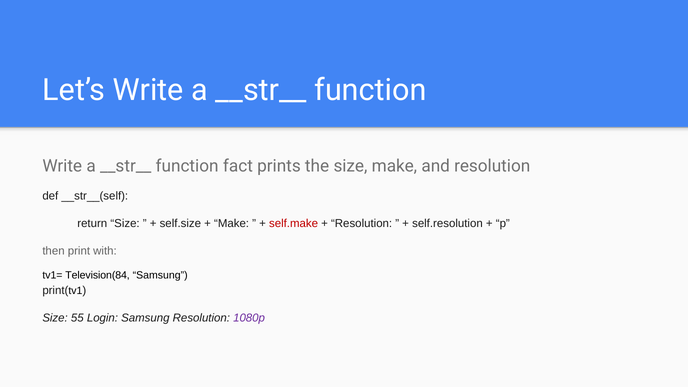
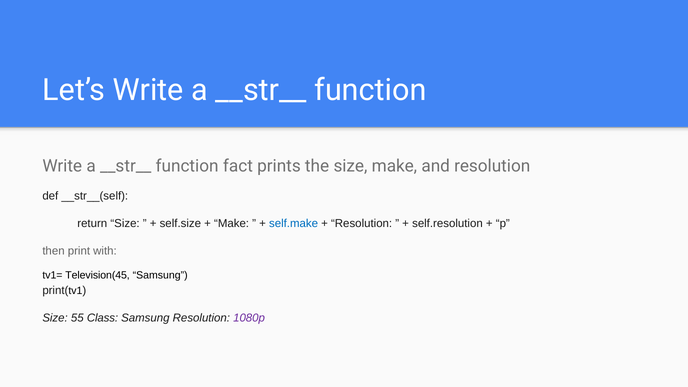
self.make colour: red -> blue (294, 223)
Television(84: Television(84 -> Television(45 (98, 275)
Login: Login -> Class (103, 318)
